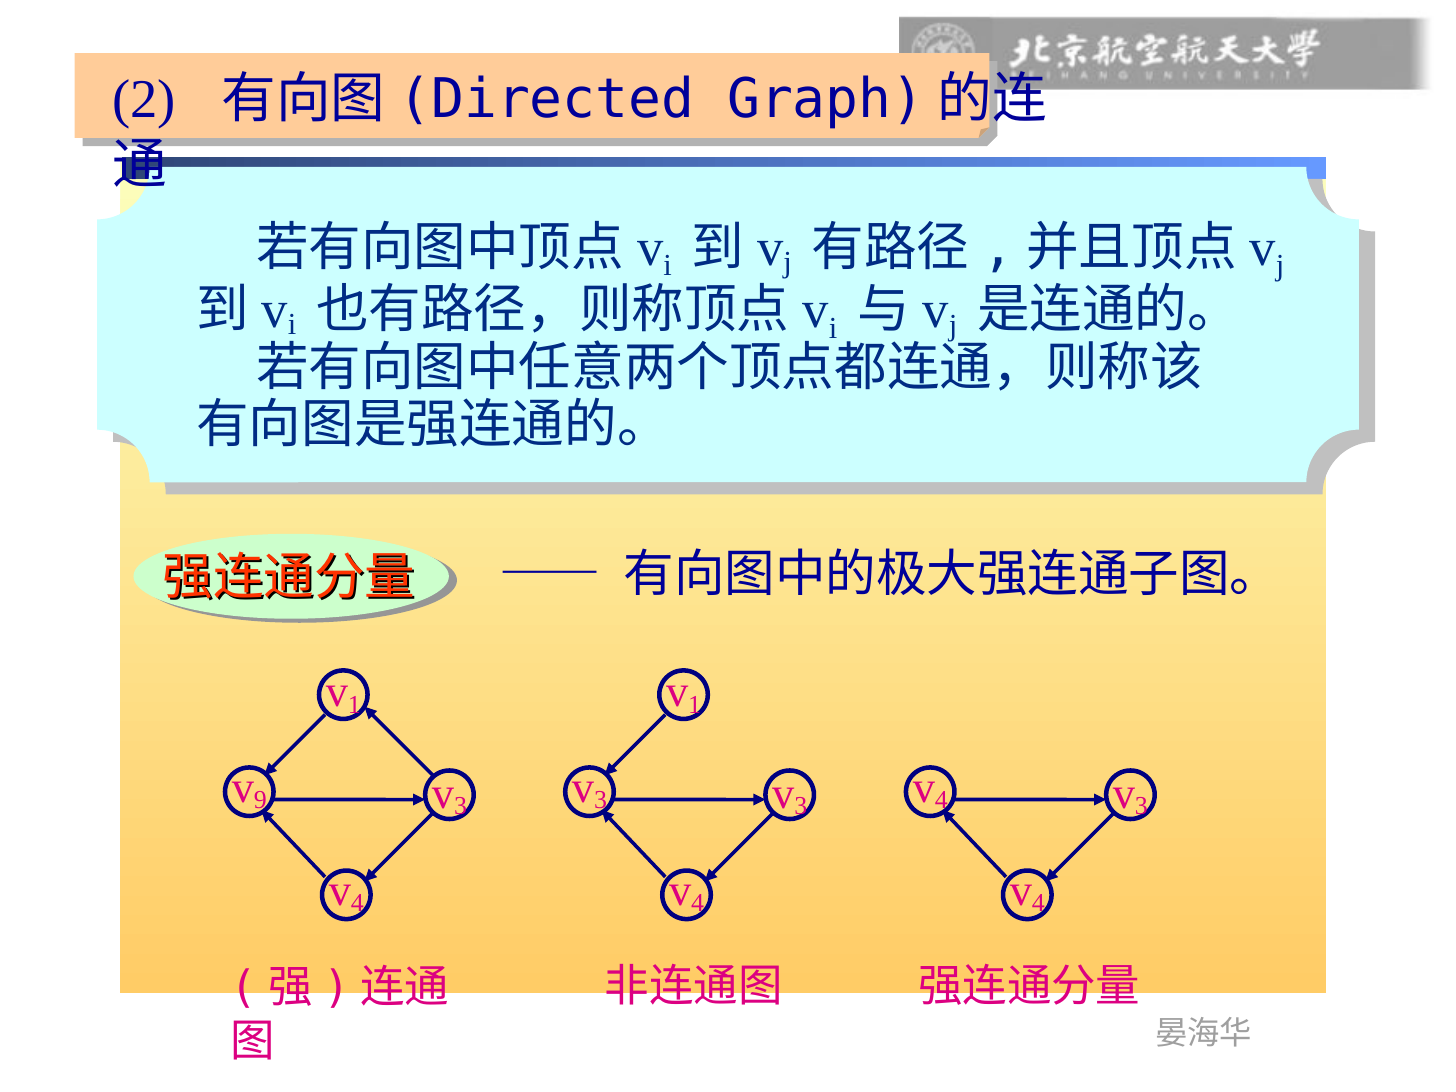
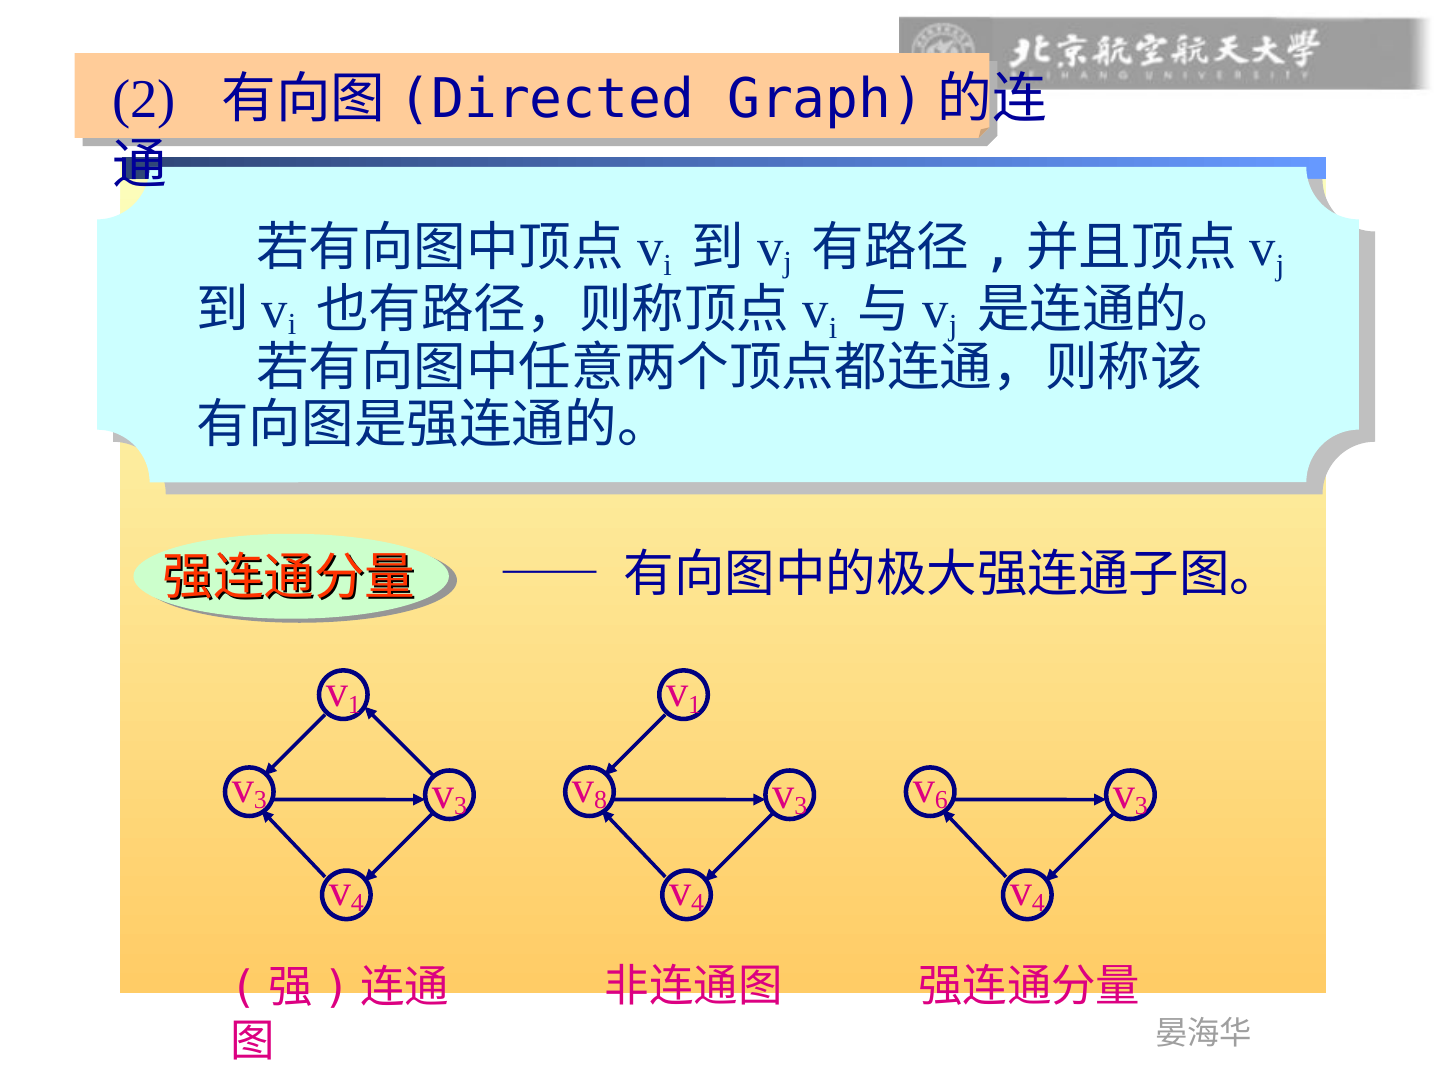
9: 9 -> 3 (260, 800)
3: 3 -> 8 (600, 800)
4: 4 -> 6 (941, 800)
